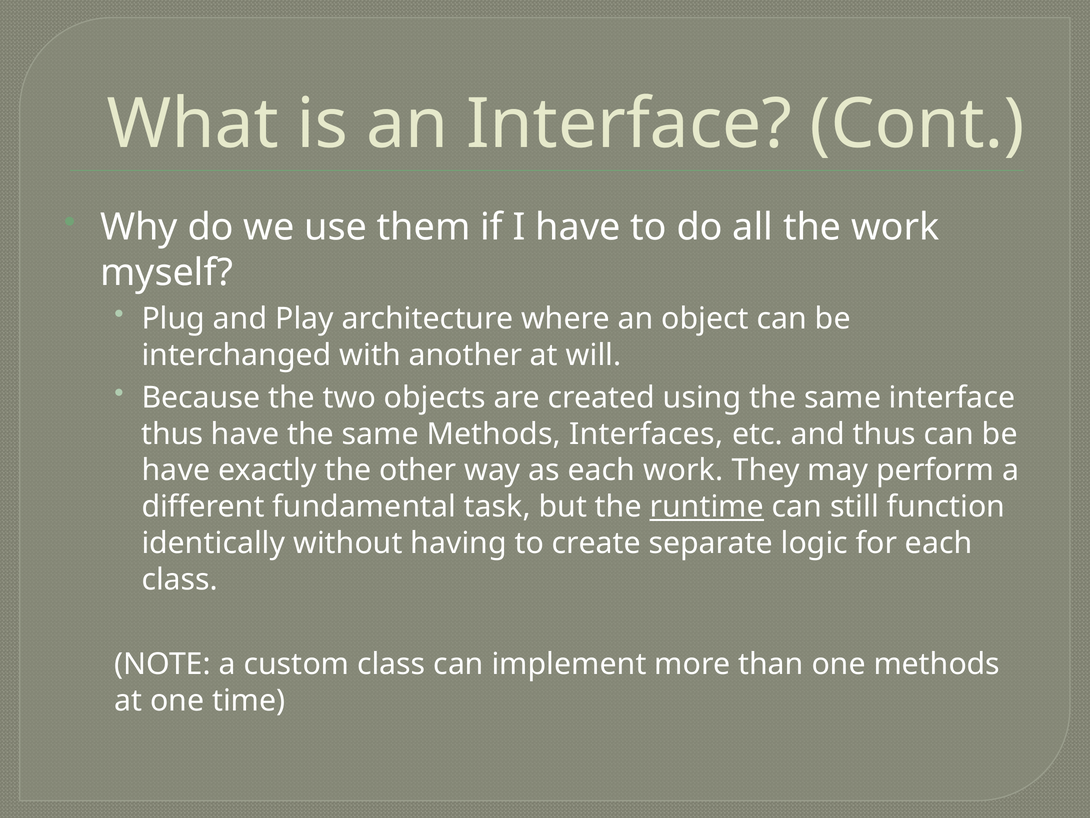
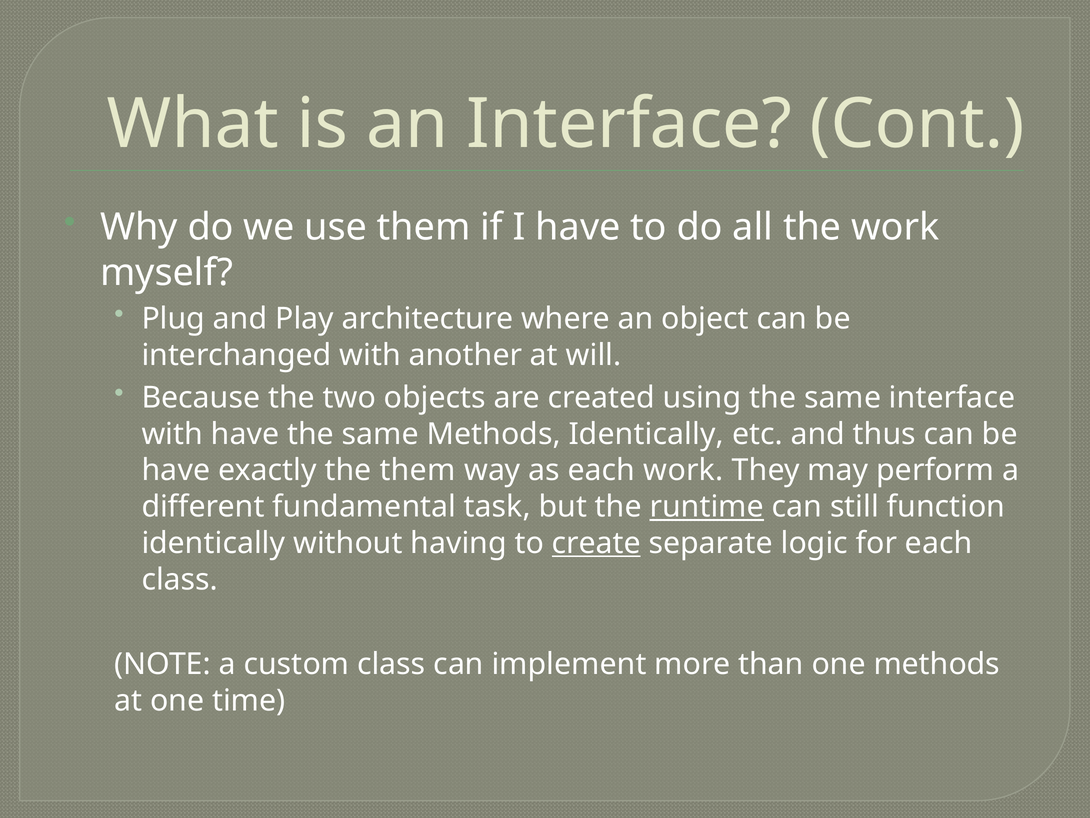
thus: thus -> with (172, 434)
Methods Interfaces: Interfaces -> Identically (646, 434)
the other: other -> them (418, 470)
create underline: none -> present (596, 543)
